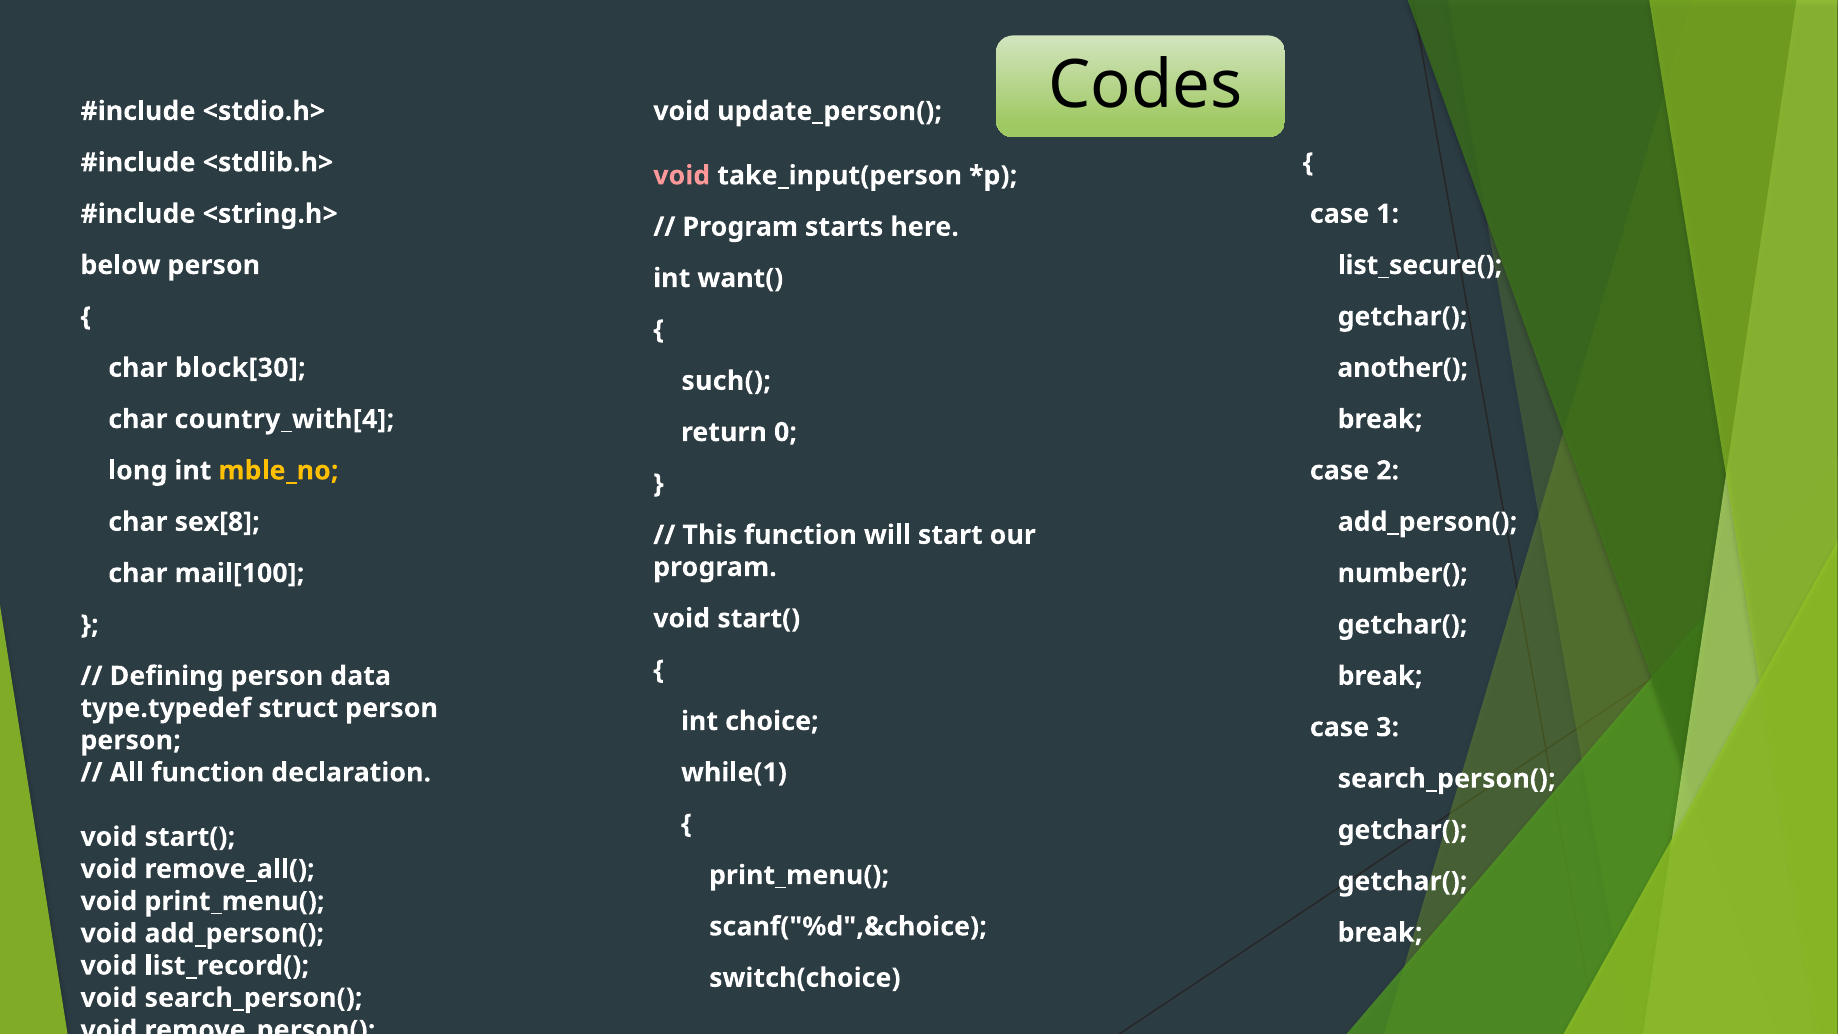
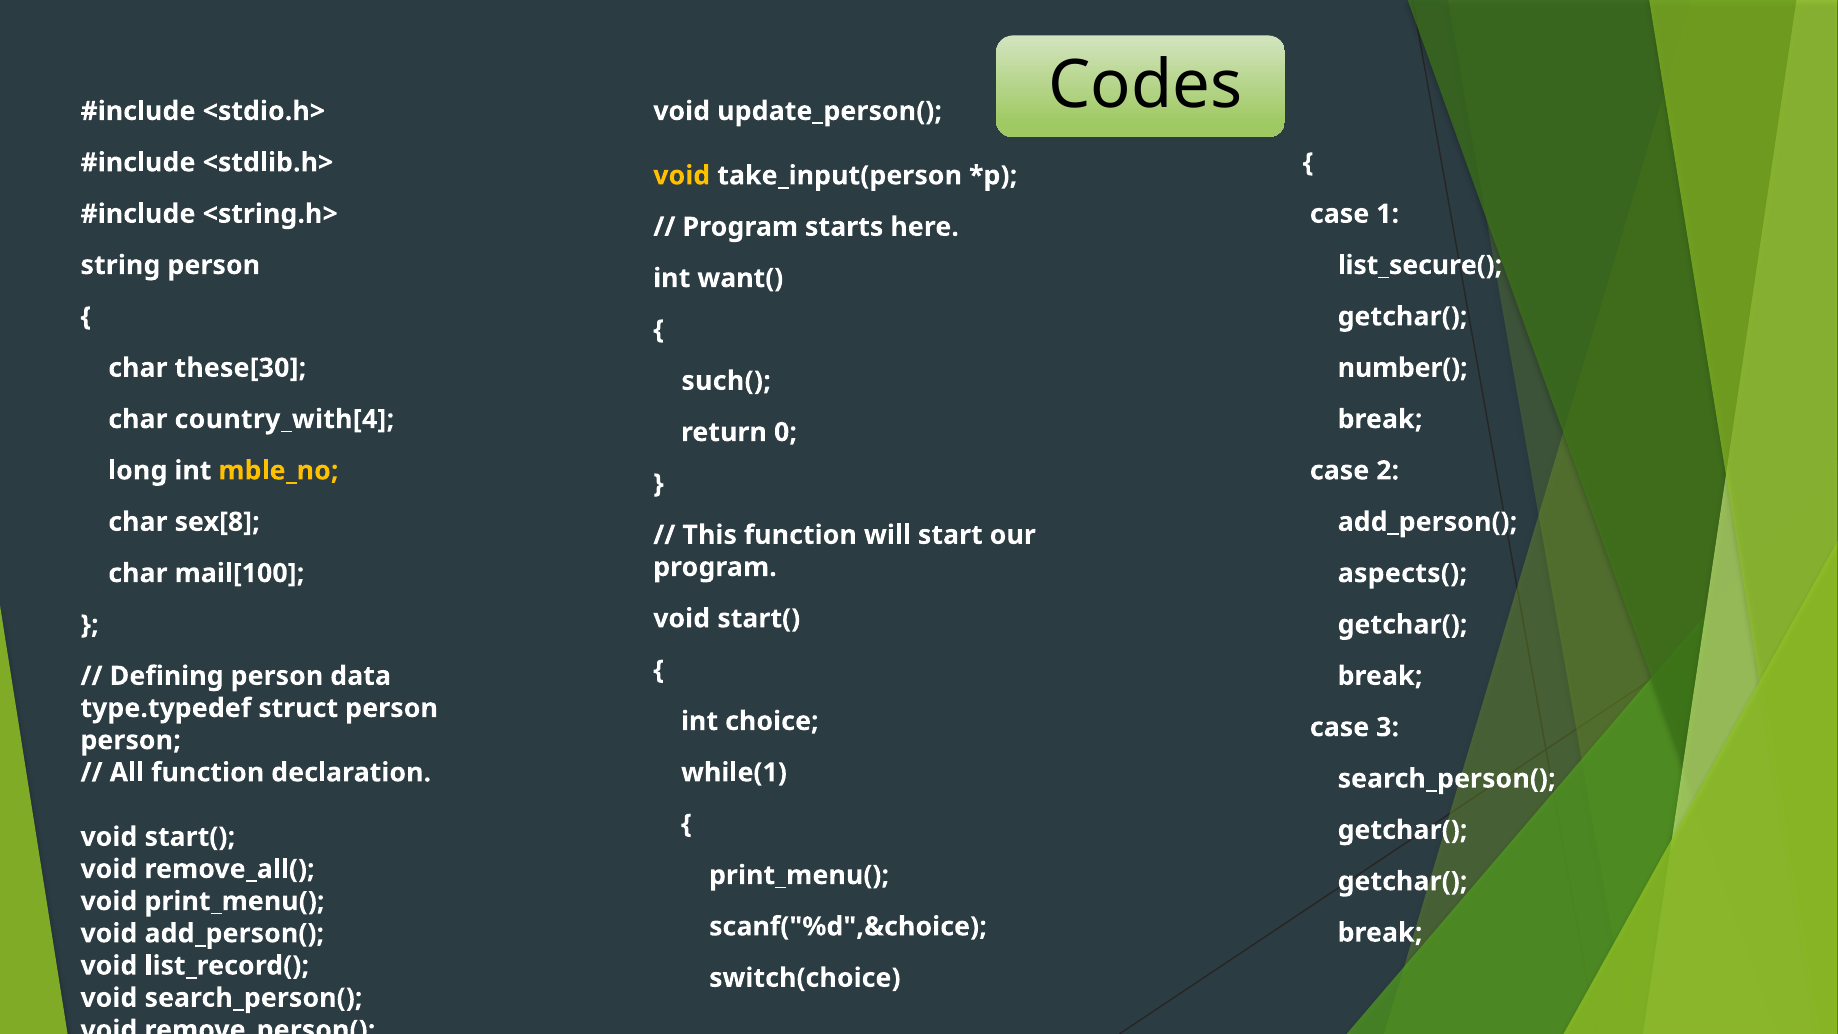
void colour: pink -> yellow (682, 176)
below: below -> string (120, 265)
block[30: block[30 -> these[30 (240, 368)
another(: another( -> number( (1403, 368)
number(: number( -> aspects( (1402, 573)
